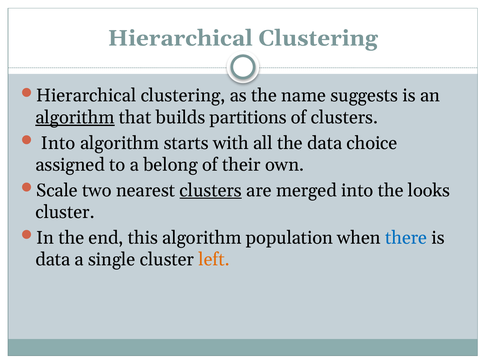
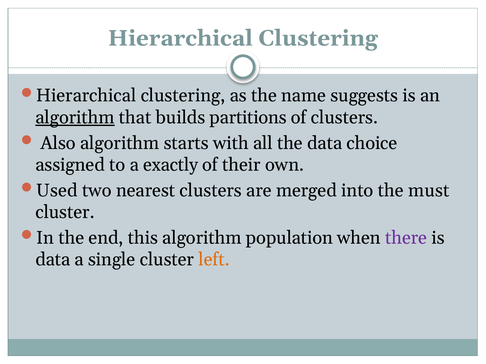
Into: Into -> Also (58, 143)
belong: belong -> exactly (171, 165)
Scale: Scale -> Used (57, 191)
clusters underline: present -> none (211, 191)
looks: looks -> must (429, 191)
there colour: blue -> purple (406, 238)
